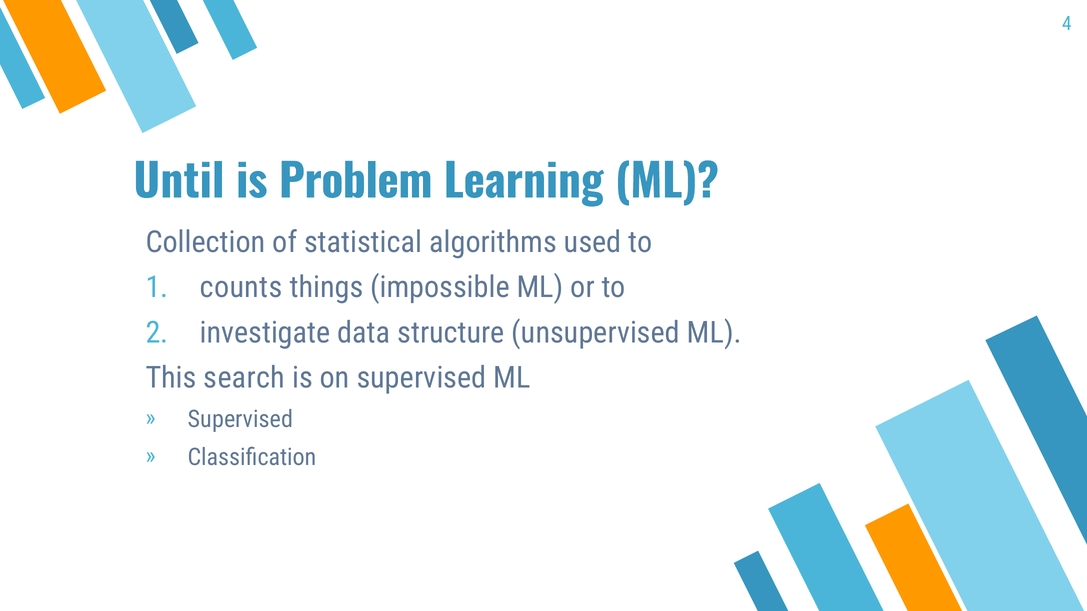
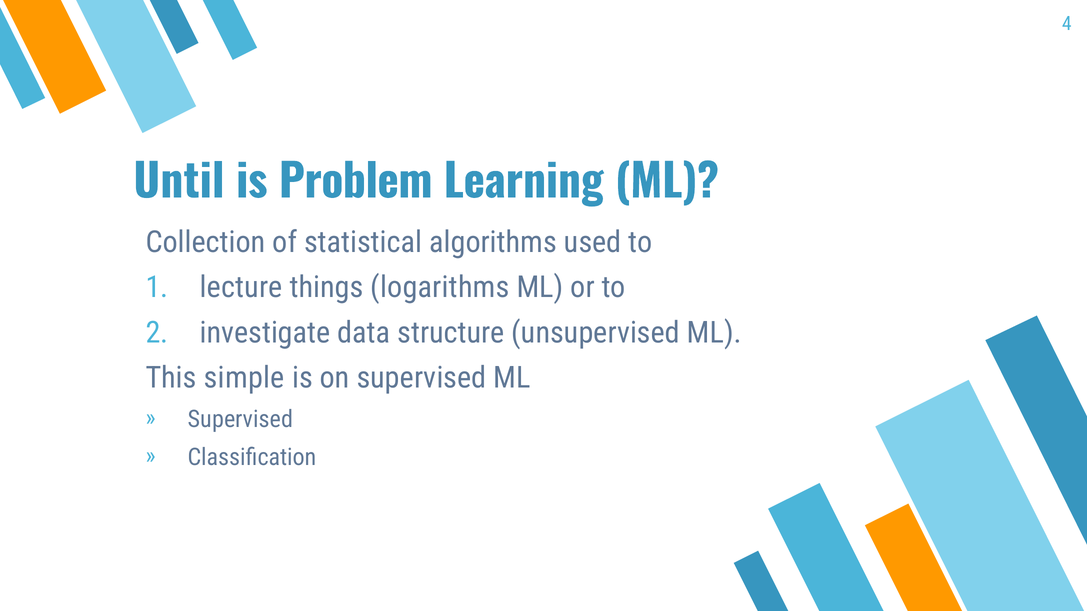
counts: counts -> lecture (241, 288)
impossible: impossible -> logarithms (440, 288)
search: search -> simple (244, 378)
